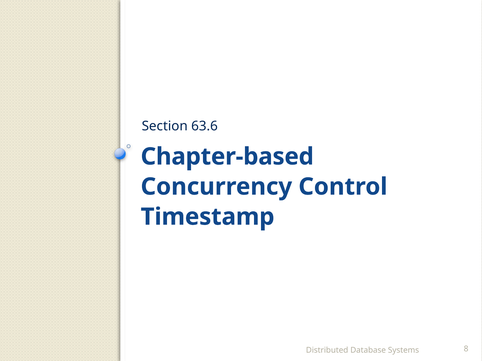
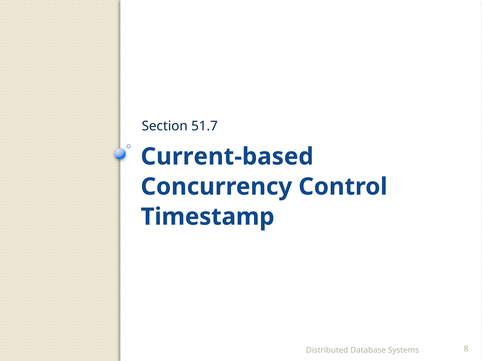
63.6: 63.6 -> 51.7 (205, 126)
Chapter-based: Chapter-based -> Current-based (227, 157)
